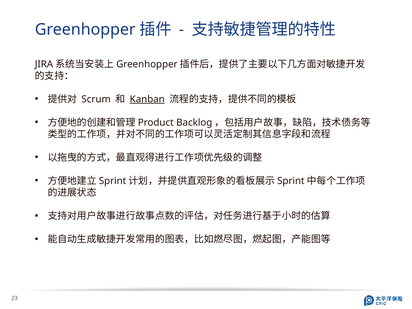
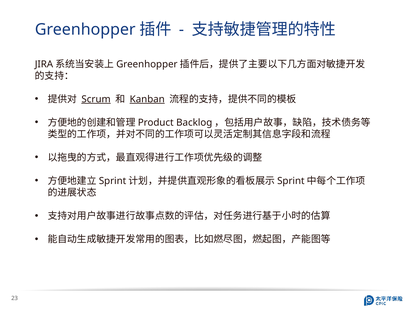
Scrum underline: none -> present (96, 99)
